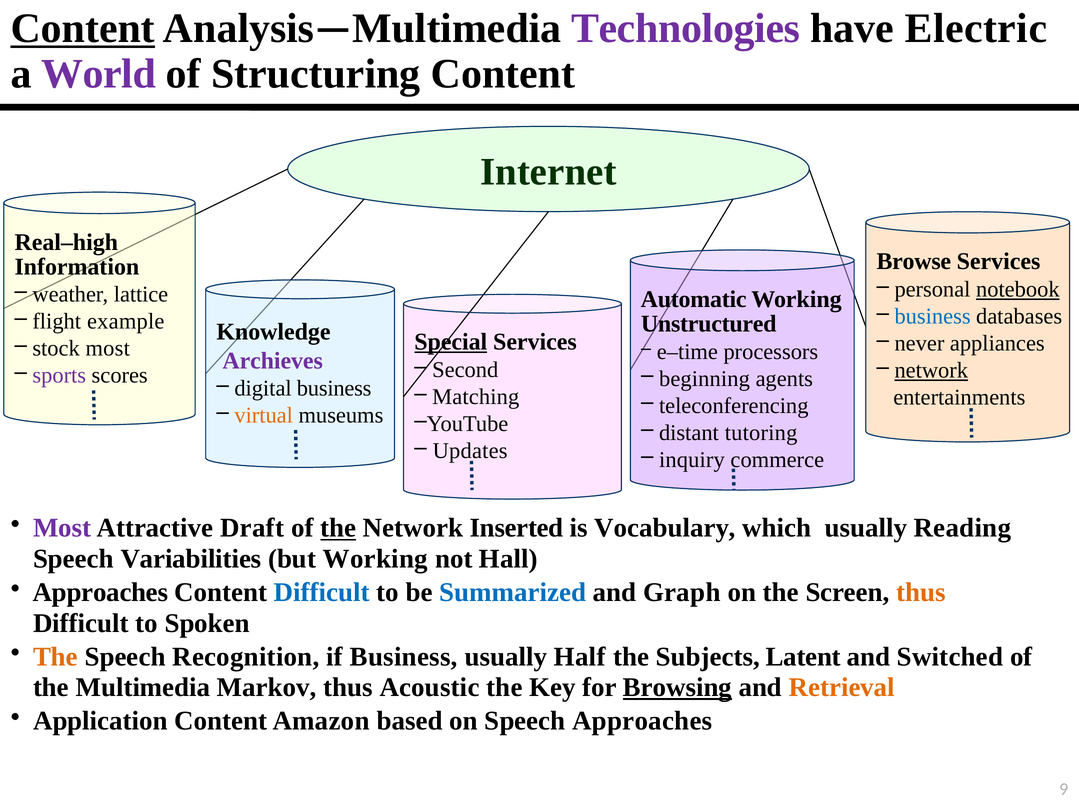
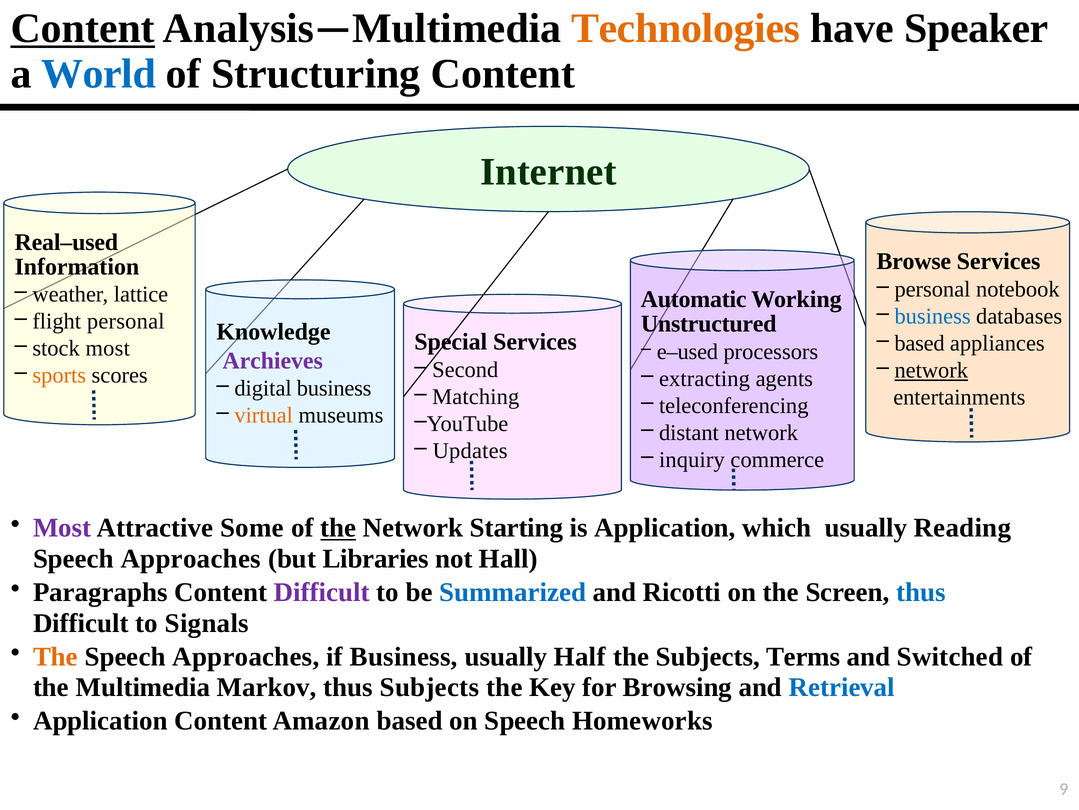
Technologies colour: purple -> orange (686, 29)
Electric: Electric -> Speaker (976, 29)
World colour: purple -> blue (99, 74)
Real–high: Real–high -> Real–used (66, 242)
notebook underline: present -> none (1018, 289)
flight example: example -> personal (126, 321)
Special underline: present -> none (451, 342)
never: never -> based (920, 343)
e–time: e–time -> e–used (687, 351)
sports colour: purple -> orange (59, 375)
beginning: beginning -> extracting (704, 378)
distant tutoring: tutoring -> network (761, 432)
Draft: Draft -> Some (252, 528)
Inserted: Inserted -> Starting (516, 528)
is Vocabulary: Vocabulary -> Application (665, 528)
Variabilities: Variabilities -> Approaches (191, 558)
but Working: Working -> Libraries (376, 558)
Approaches: Approaches -> Paragraphs (100, 592)
Difficult colour: blue -> purple (322, 592)
Graph: Graph -> Ricotti (682, 592)
thus colour: orange -> blue (921, 592)
Spoken: Spoken -> Signals (207, 623)
Recognition: Recognition -> Approaches (246, 656)
Latent: Latent -> Terms (803, 656)
thus Acoustic: Acoustic -> Subjects (430, 687)
Browsing underline: present -> none (677, 687)
Retrieval colour: orange -> blue (842, 687)
Speech Approaches: Approaches -> Homeworks (642, 720)
